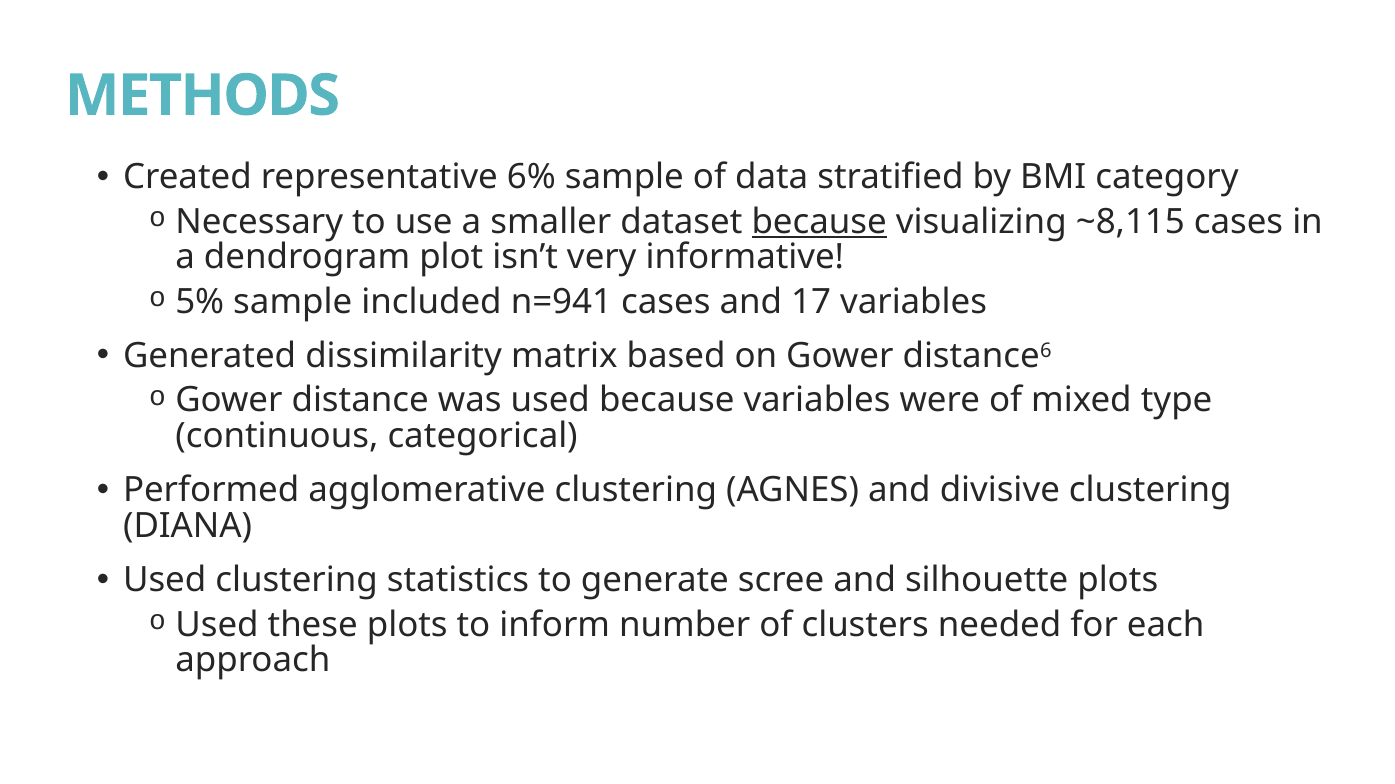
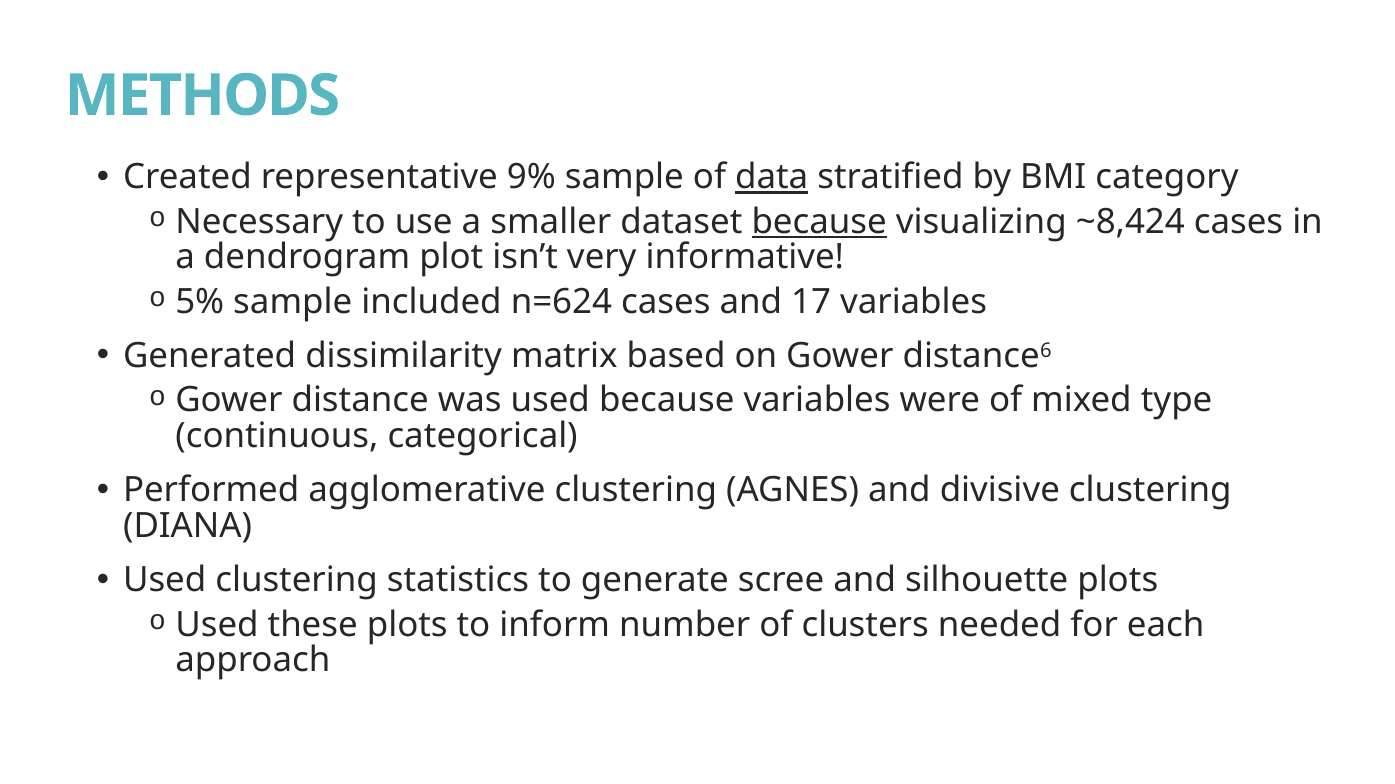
6%: 6% -> 9% (531, 178)
data underline: none -> present (772, 178)
~8,115: ~8,115 -> ~8,424 (1130, 222)
n=941: n=941 -> n=624 (561, 302)
